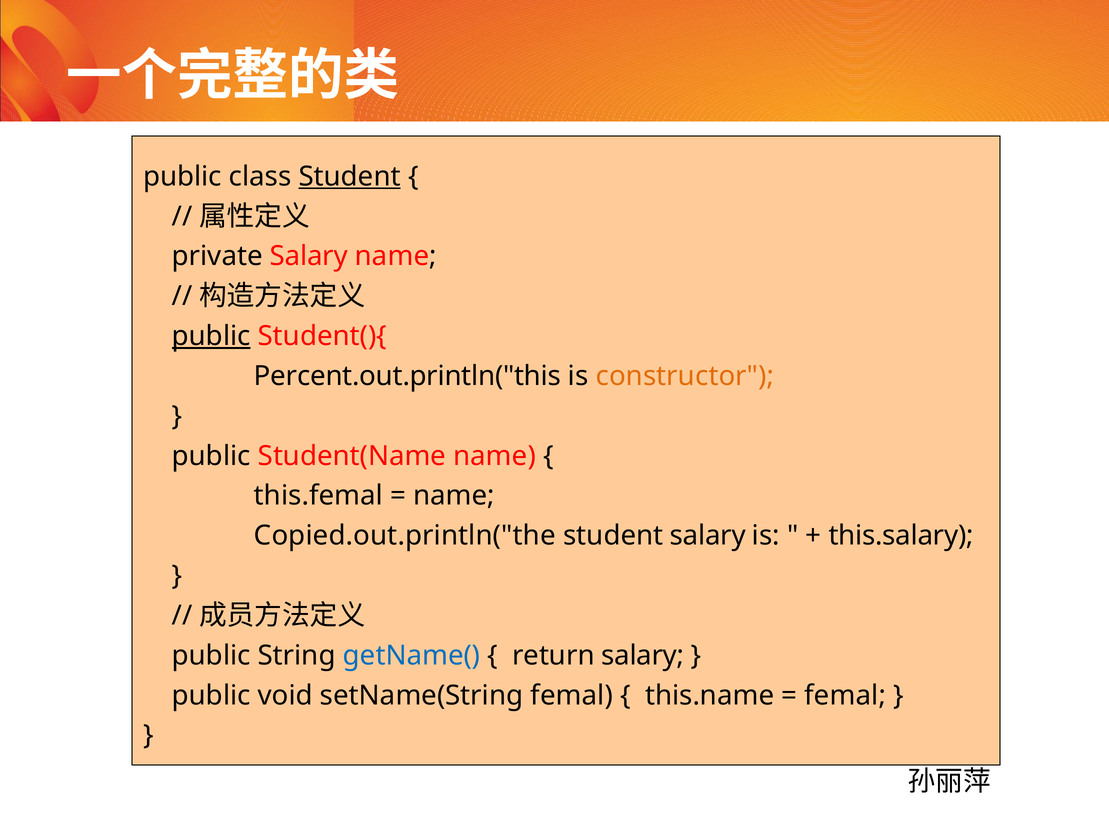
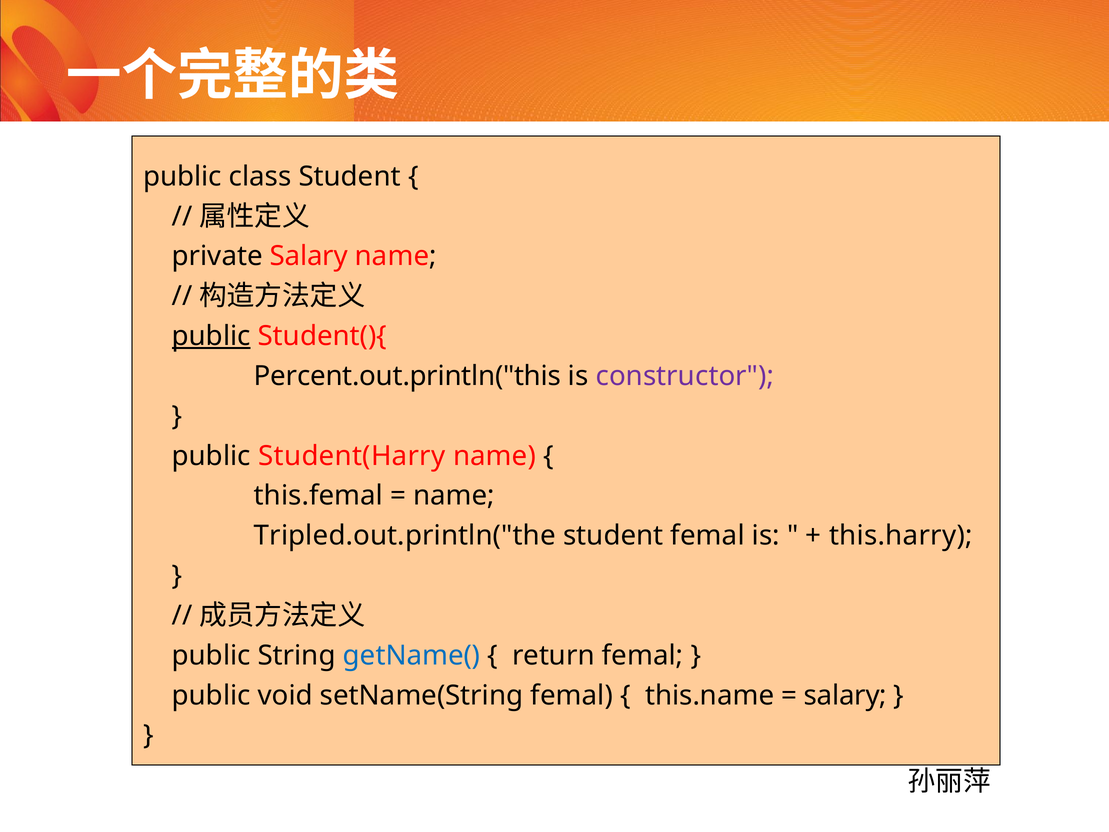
Student underline: present -> none (350, 176)
constructor colour: orange -> purple (685, 376)
Student(Name: Student(Name -> Student(Harry (352, 456)
Copied.out.println("the: Copied.out.println("the -> Tripled.out.println("the (405, 536)
student salary: salary -> femal (708, 536)
this.salary: this.salary -> this.harry (901, 536)
return salary: salary -> femal (643, 655)
femal: femal -> salary (845, 695)
